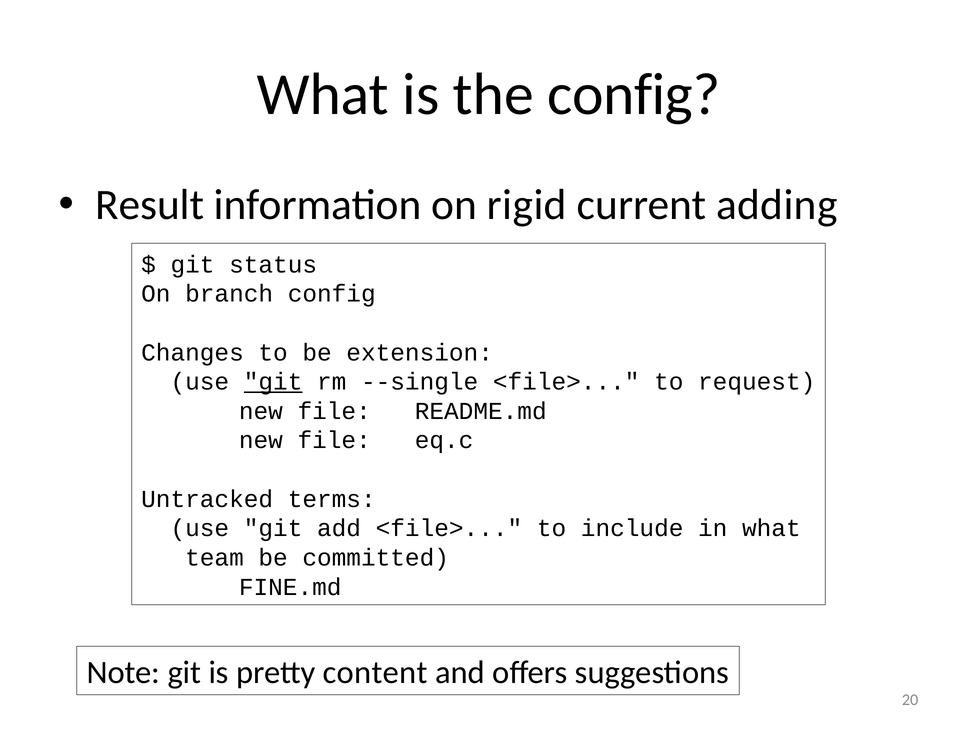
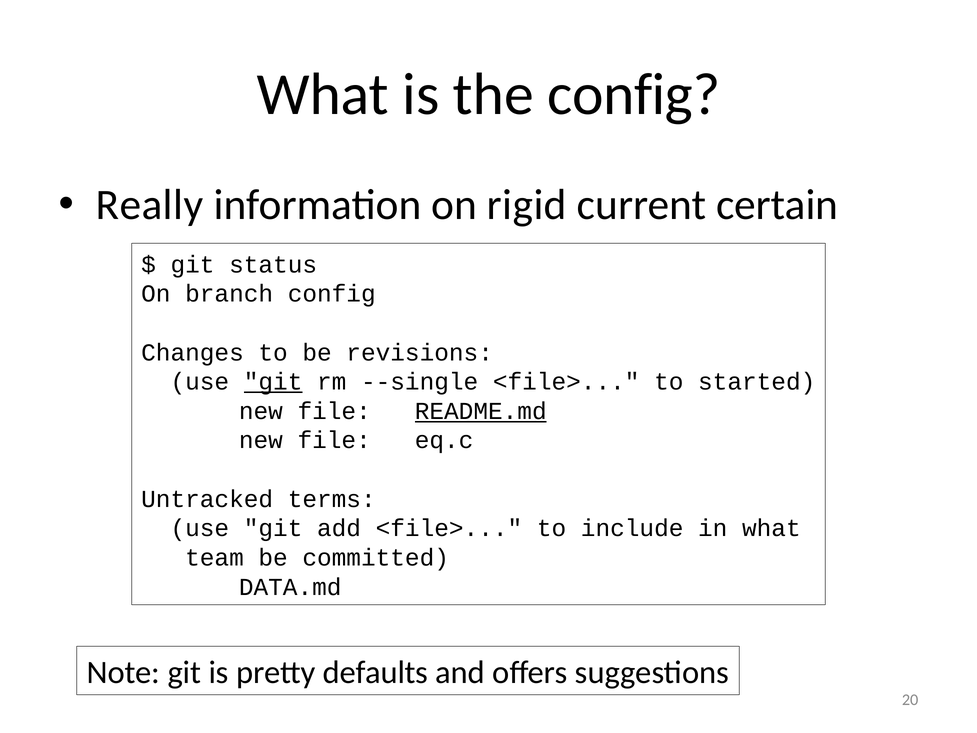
Result: Result -> Really (149, 205)
adding: adding -> certain (777, 205)
extension: extension -> revisions (420, 352)
request: request -> started (757, 382)
README.md underline: none -> present (481, 411)
FINE.md: FINE.md -> DATA.md (290, 587)
content: content -> defaults (375, 672)
